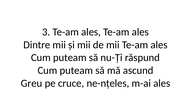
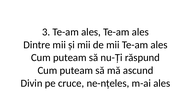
Greu: Greu -> Divin (32, 83)
